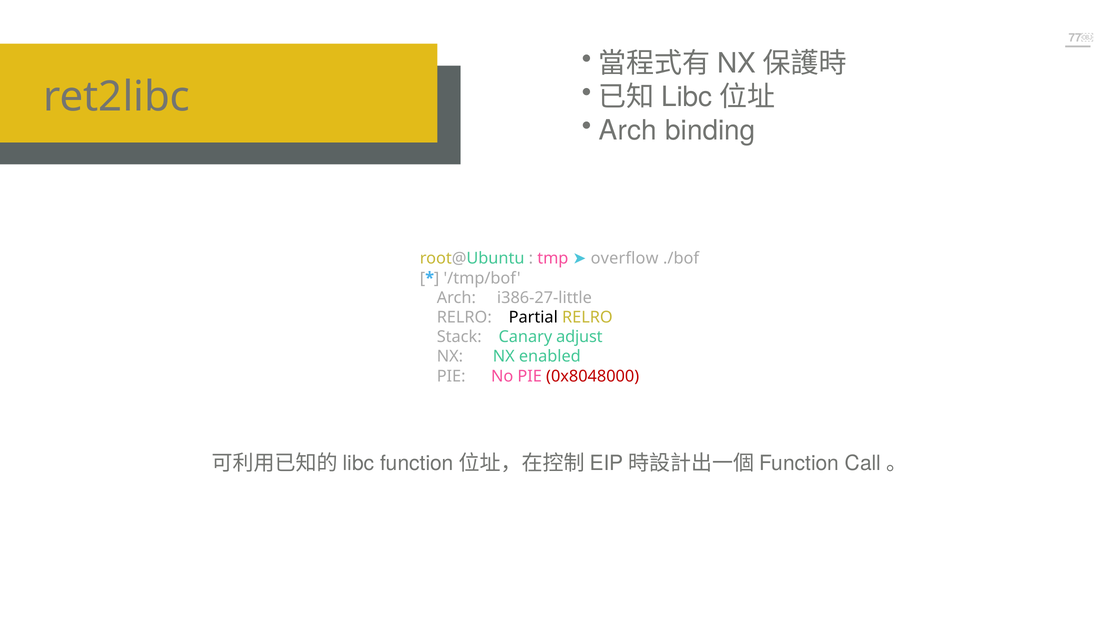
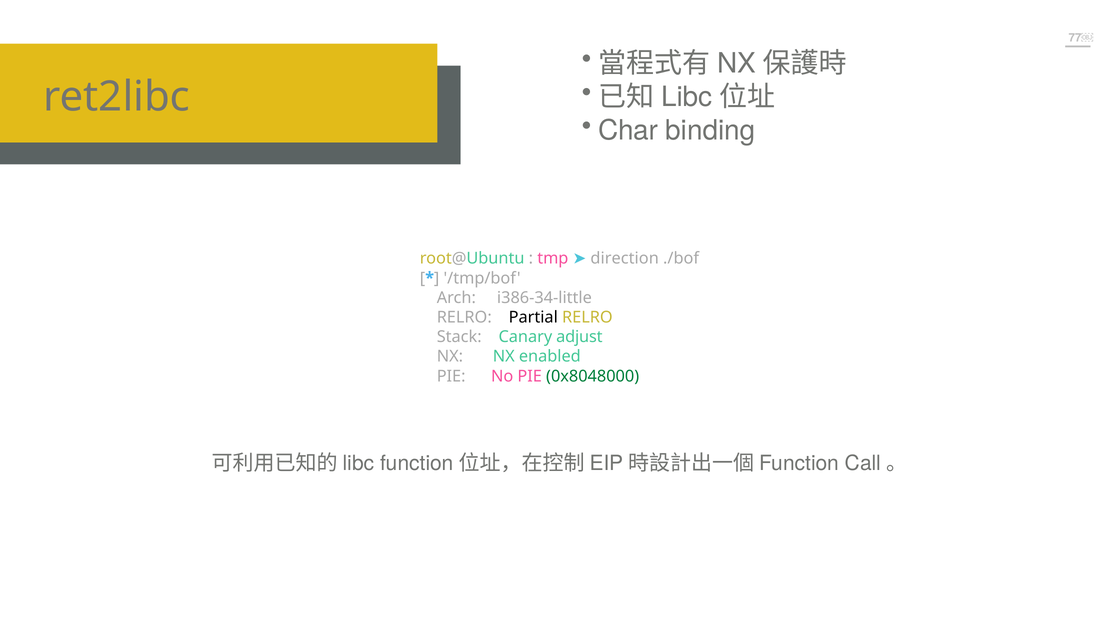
Arch: Arch -> Char (628, 131)
overflow: overflow -> direction (625, 258)
i386-27-little: i386-27-little -> i386-34-little (544, 298)
0x8048000 colour: red -> green (593, 376)
